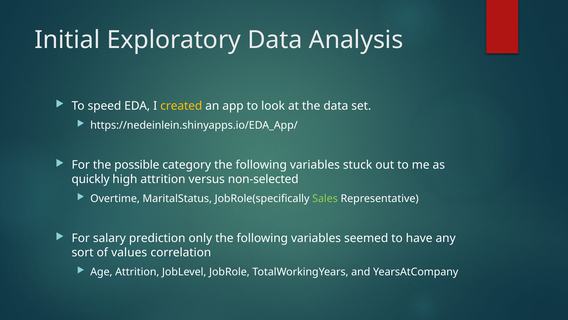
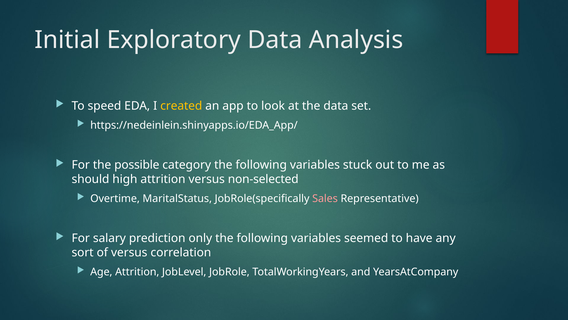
quickly: quickly -> should (90, 179)
Sales colour: light green -> pink (325, 198)
of values: values -> versus (129, 252)
